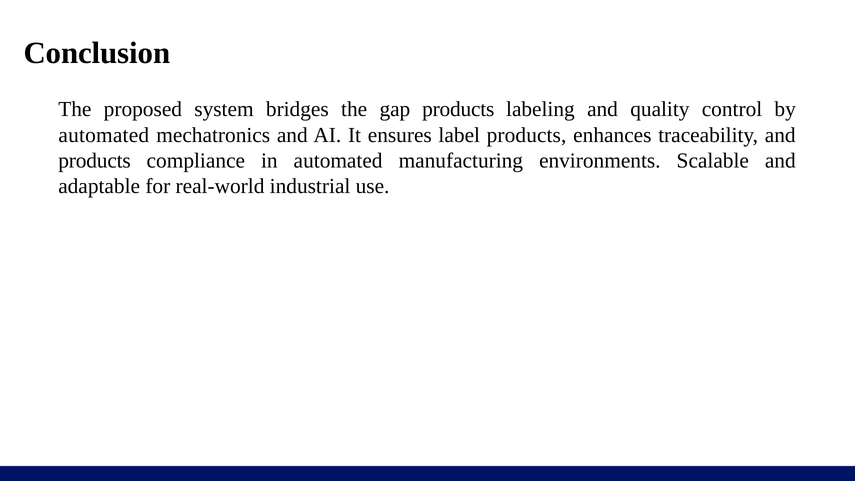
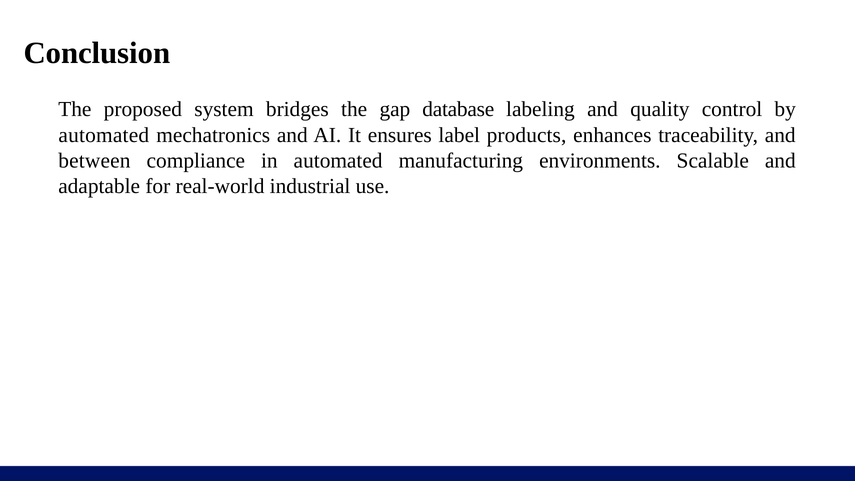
gap products: products -> database (458, 109)
products: products -> between (94, 161)
